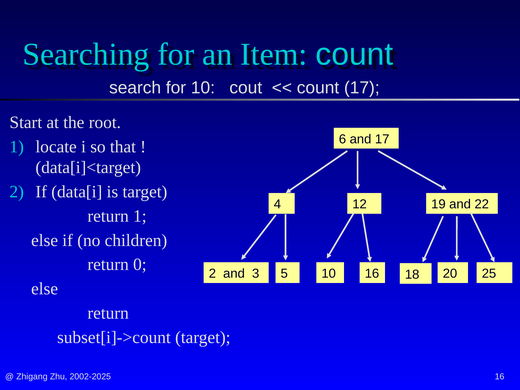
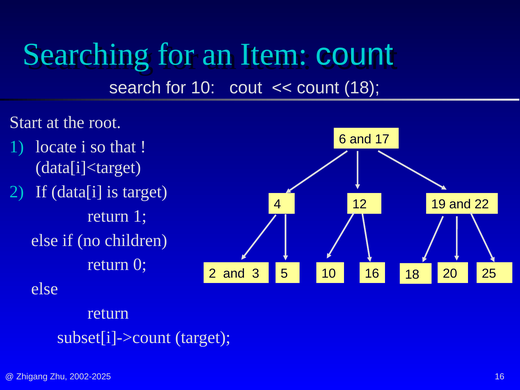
count 17: 17 -> 18 (362, 88)
